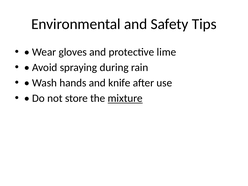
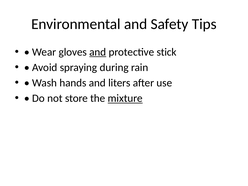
and underline: none -> present (98, 52)
lime: lime -> stick (167, 52)
knife: knife -> liters (119, 83)
